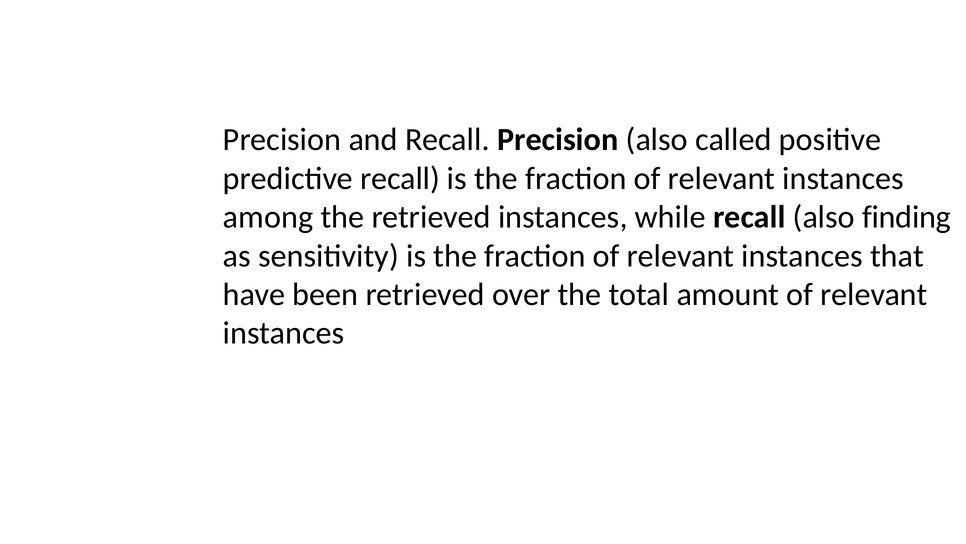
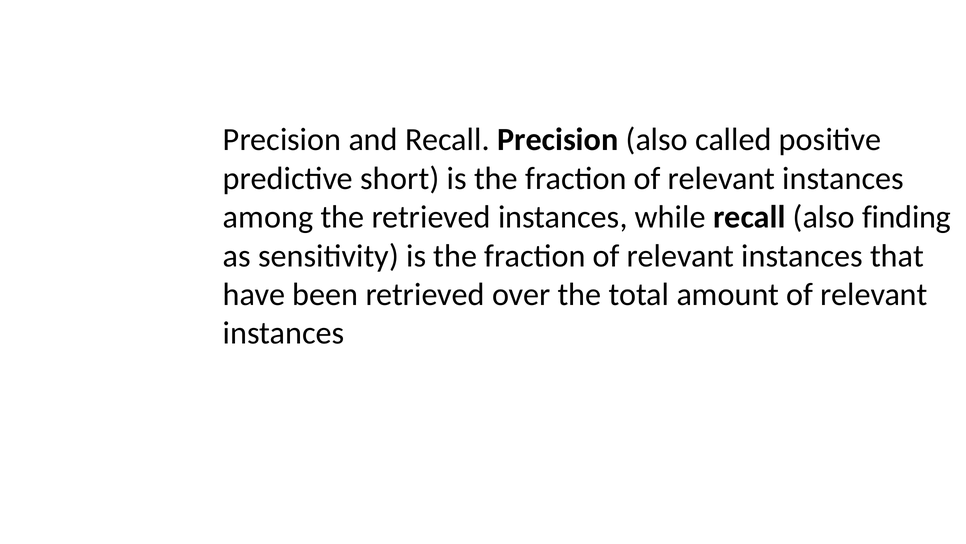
predictive recall: recall -> short (400, 178)
